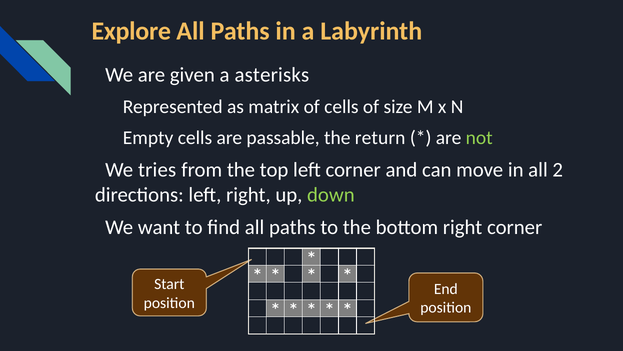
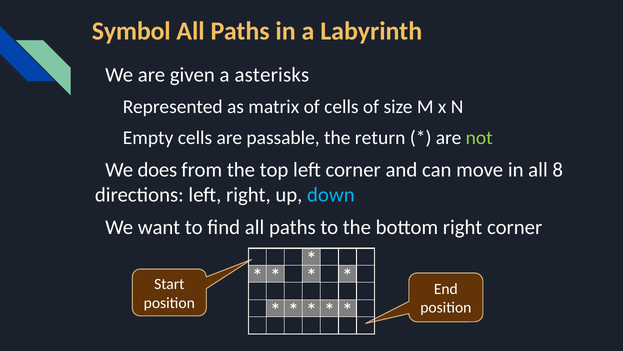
Explore: Explore -> Symbol (131, 31)
tries: tries -> does (157, 170)
2: 2 -> 8 (558, 170)
down colour: light green -> light blue (331, 195)
